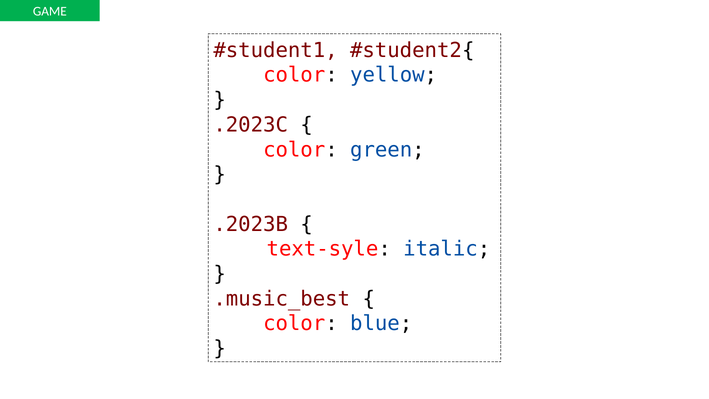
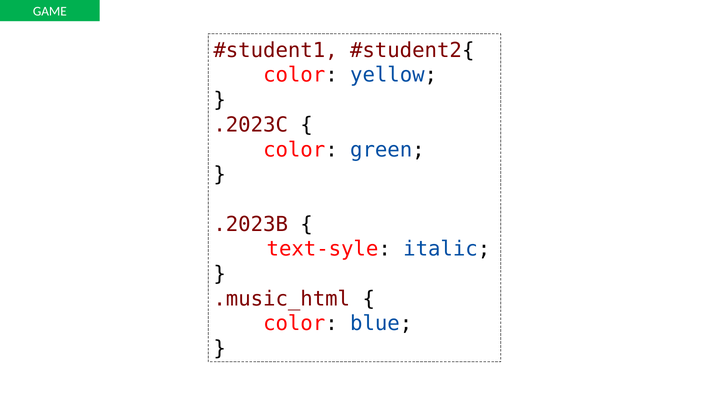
.music_best: .music_best -> .music_html (282, 299)
